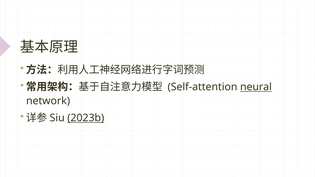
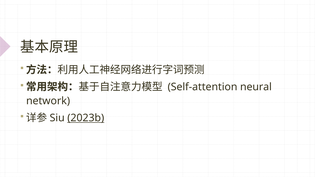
neural underline: present -> none (256, 87)
